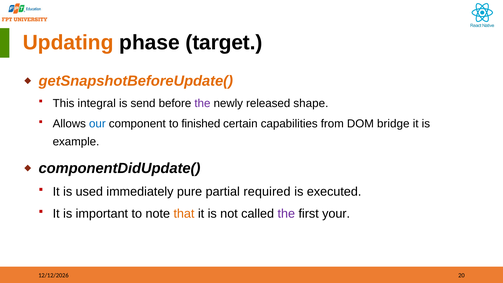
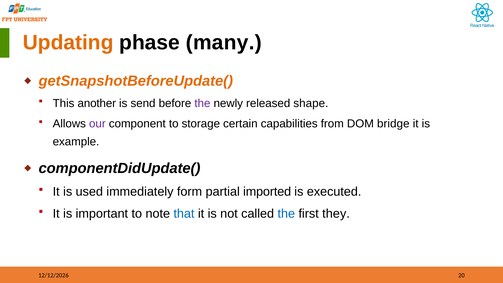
target: target -> many (224, 43)
integral: integral -> another (97, 103)
our colour: blue -> purple (97, 124)
finished: finished -> storage (201, 124)
pure: pure -> form (190, 192)
required: required -> imported (267, 192)
that colour: orange -> blue (184, 214)
the colour: purple -> blue (286, 214)
your: your -> they (336, 214)
